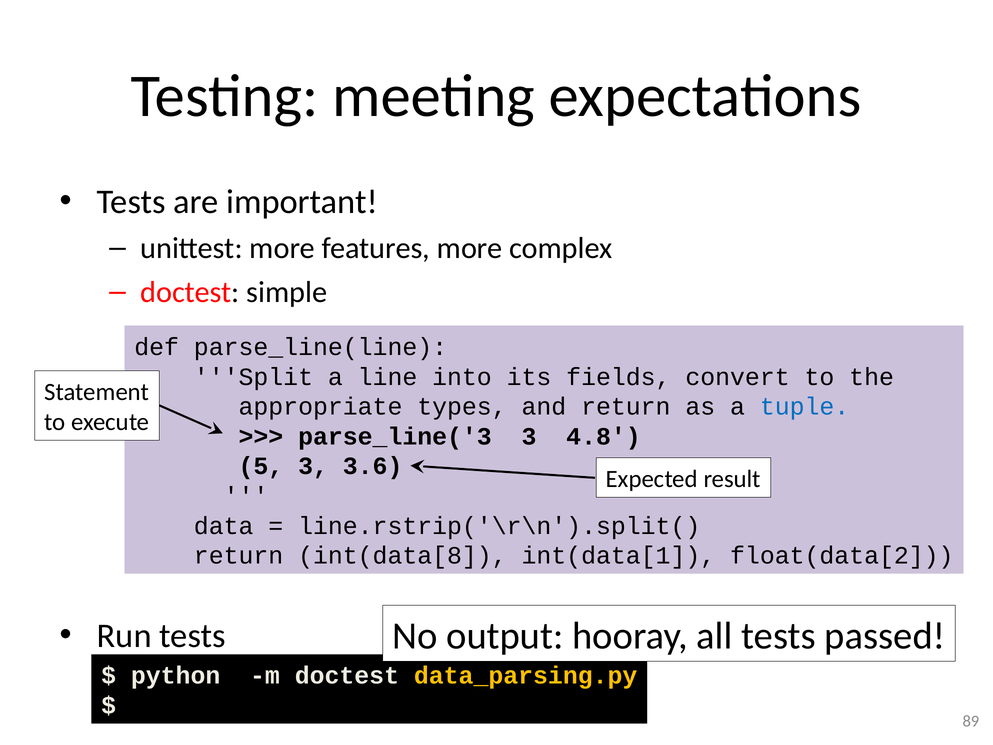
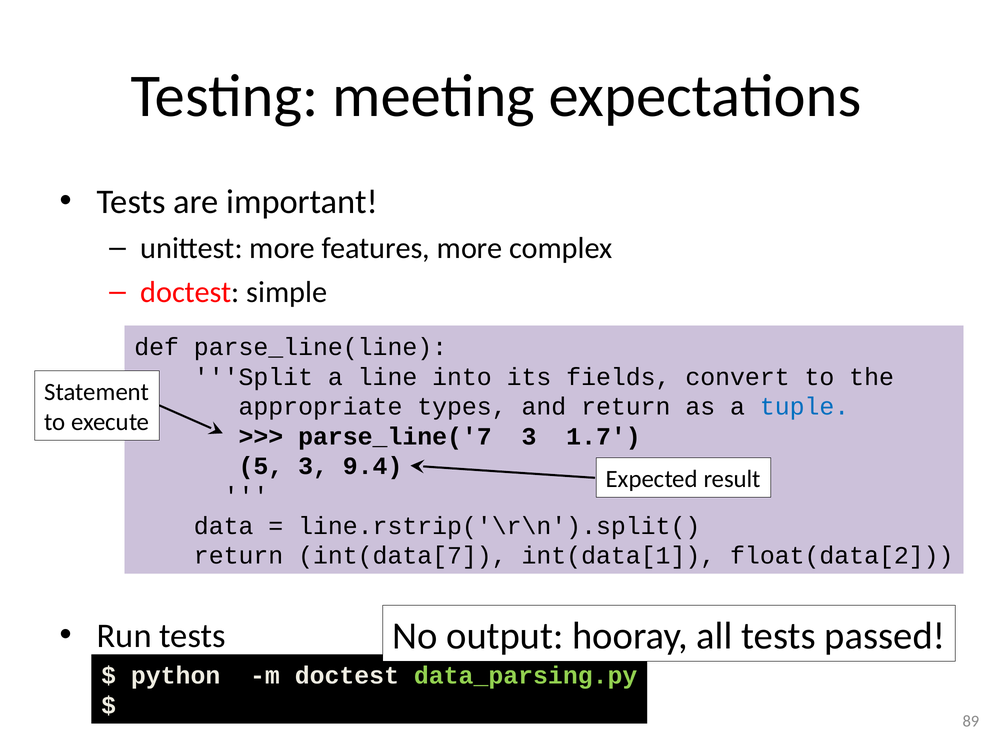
parse_line('3: parse_line('3 -> parse_line('7 (395, 436)
4.8: 4.8 -> 1.7 (603, 436)
3.6: 3.6 -> 9.4 (373, 466)
int(data[8: int(data[8 -> int(data[7 (402, 555)
data_parsing.py colour: yellow -> light green (526, 676)
